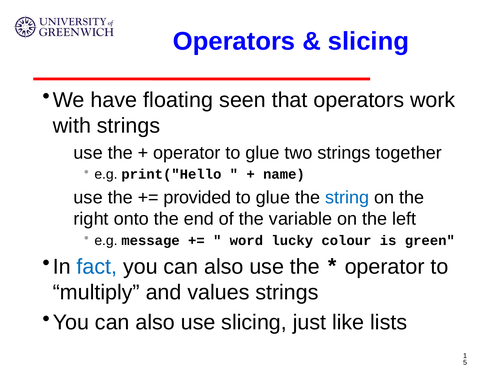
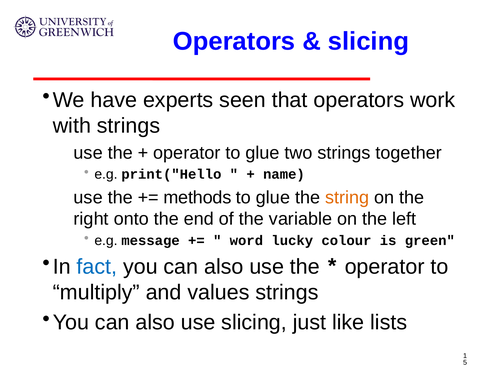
floating: floating -> experts (178, 100)
provided: provided -> methods (197, 198)
string colour: blue -> orange (347, 198)
